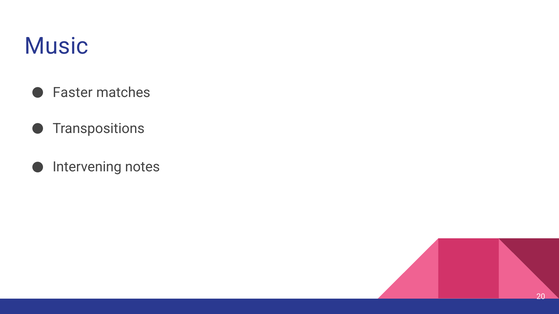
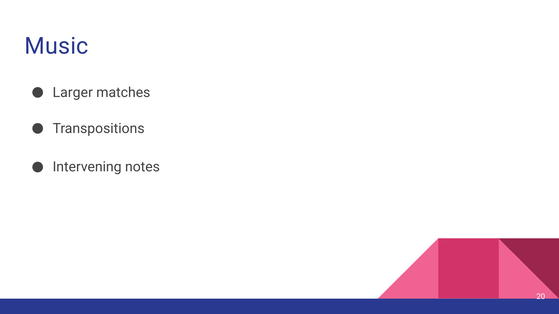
Faster: Faster -> Larger (73, 93)
